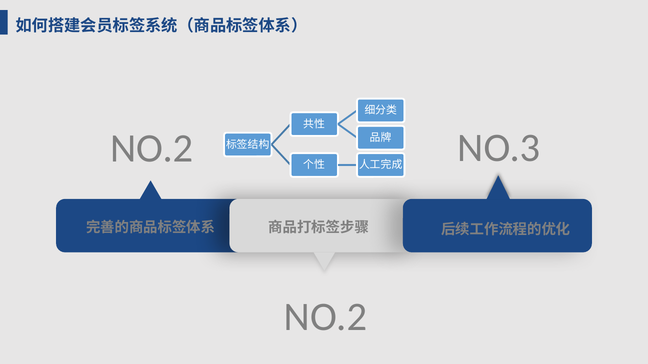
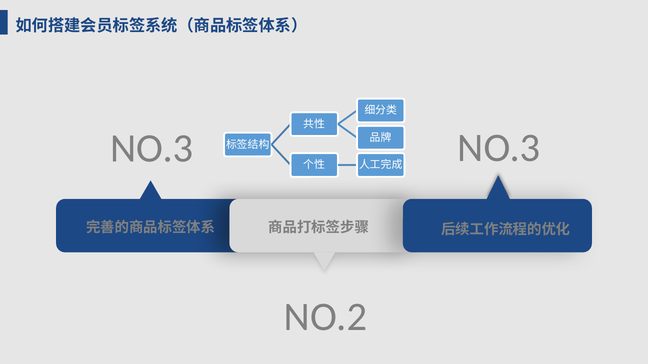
NO.2: NO.2 -> NO.3 (152, 149)
